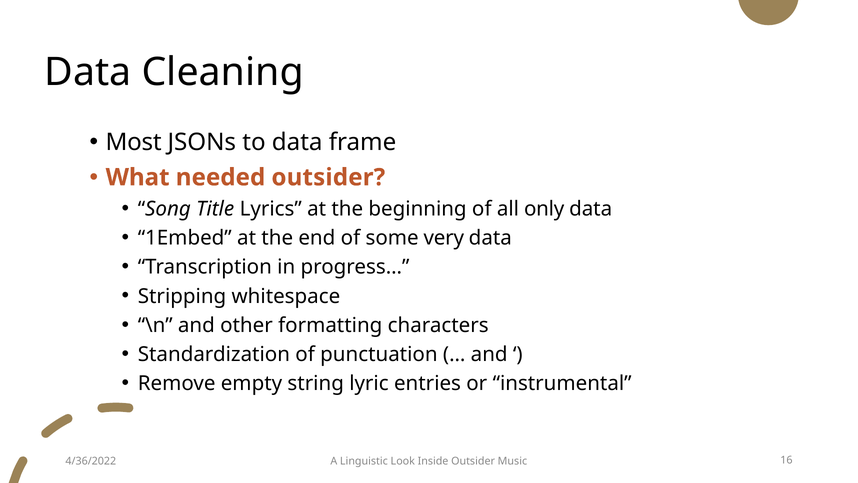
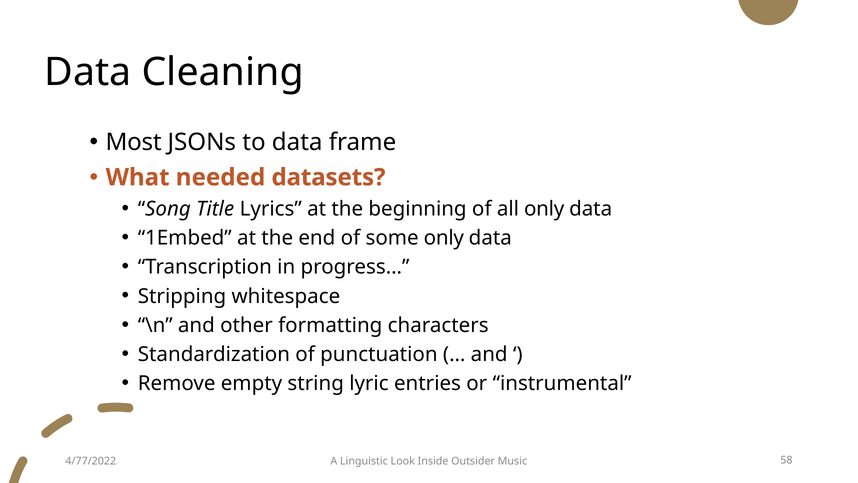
needed outsider: outsider -> datasets (328, 177)
some very: very -> only (444, 238)
4/36/2022: 4/36/2022 -> 4/77/2022 (91, 461)
16: 16 -> 58 (786, 460)
